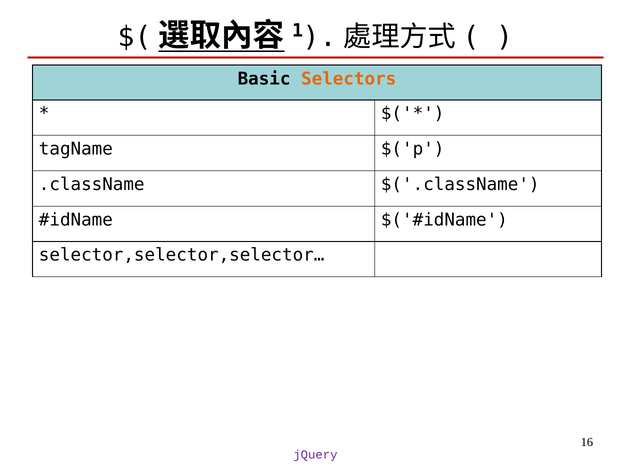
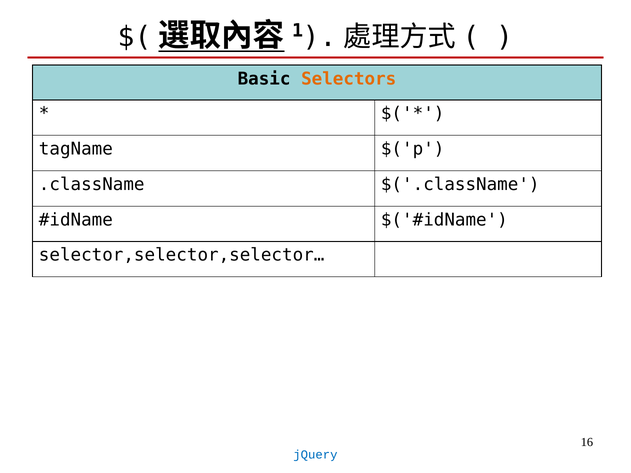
jQuery colour: purple -> blue (315, 455)
